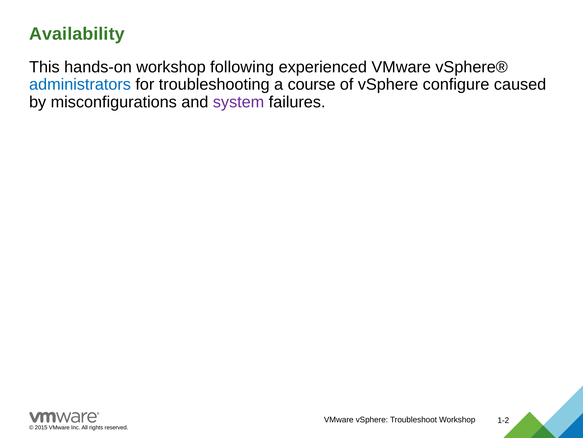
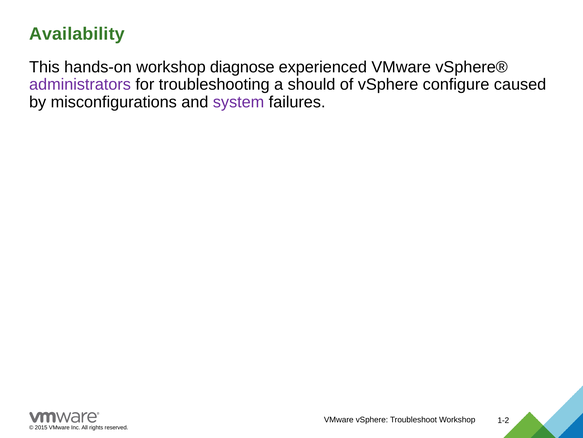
following: following -> diagnose (242, 67)
administrators colour: blue -> purple (80, 84)
course: course -> should (312, 84)
